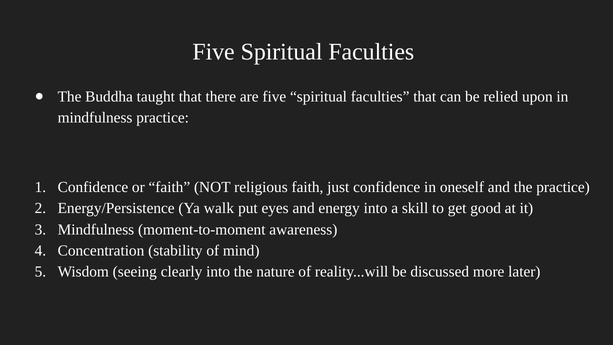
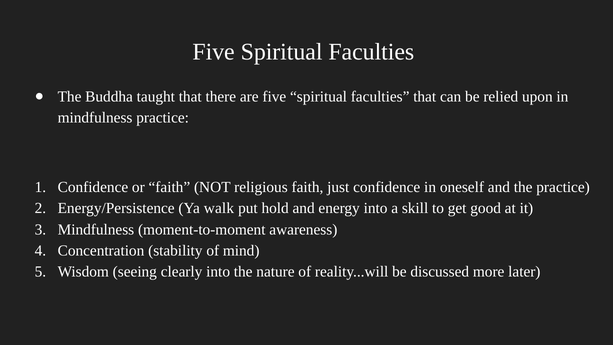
eyes: eyes -> hold (275, 208)
